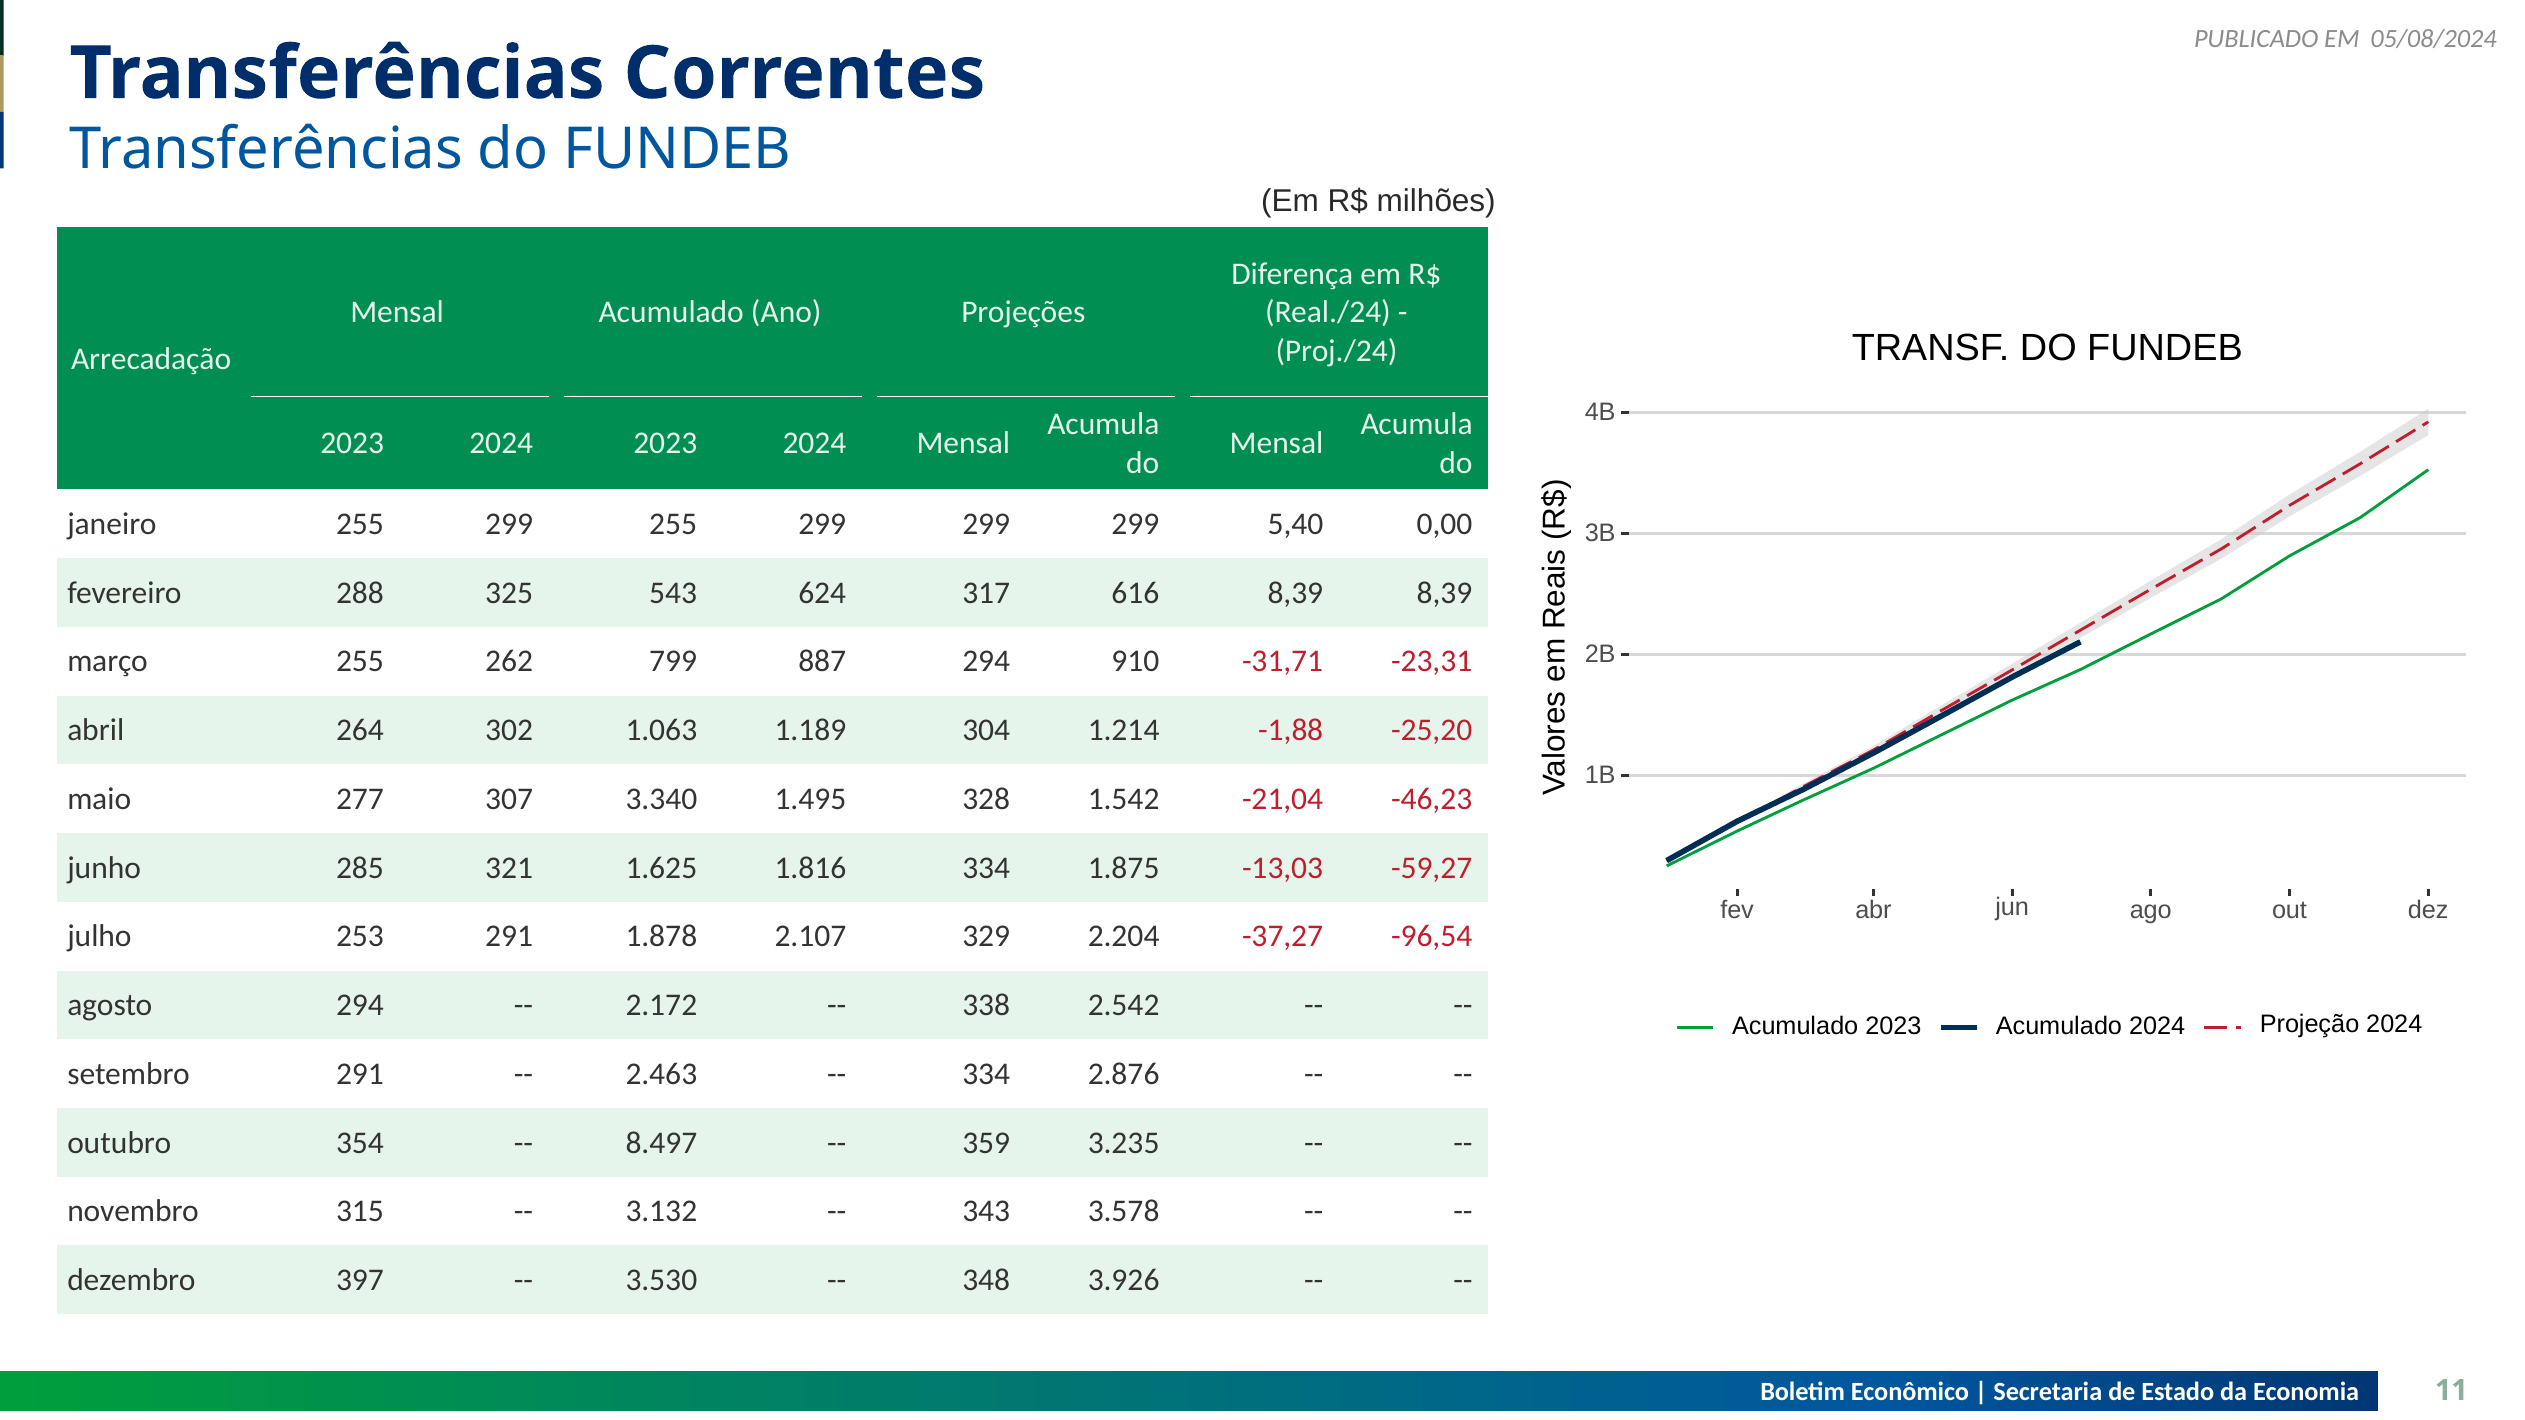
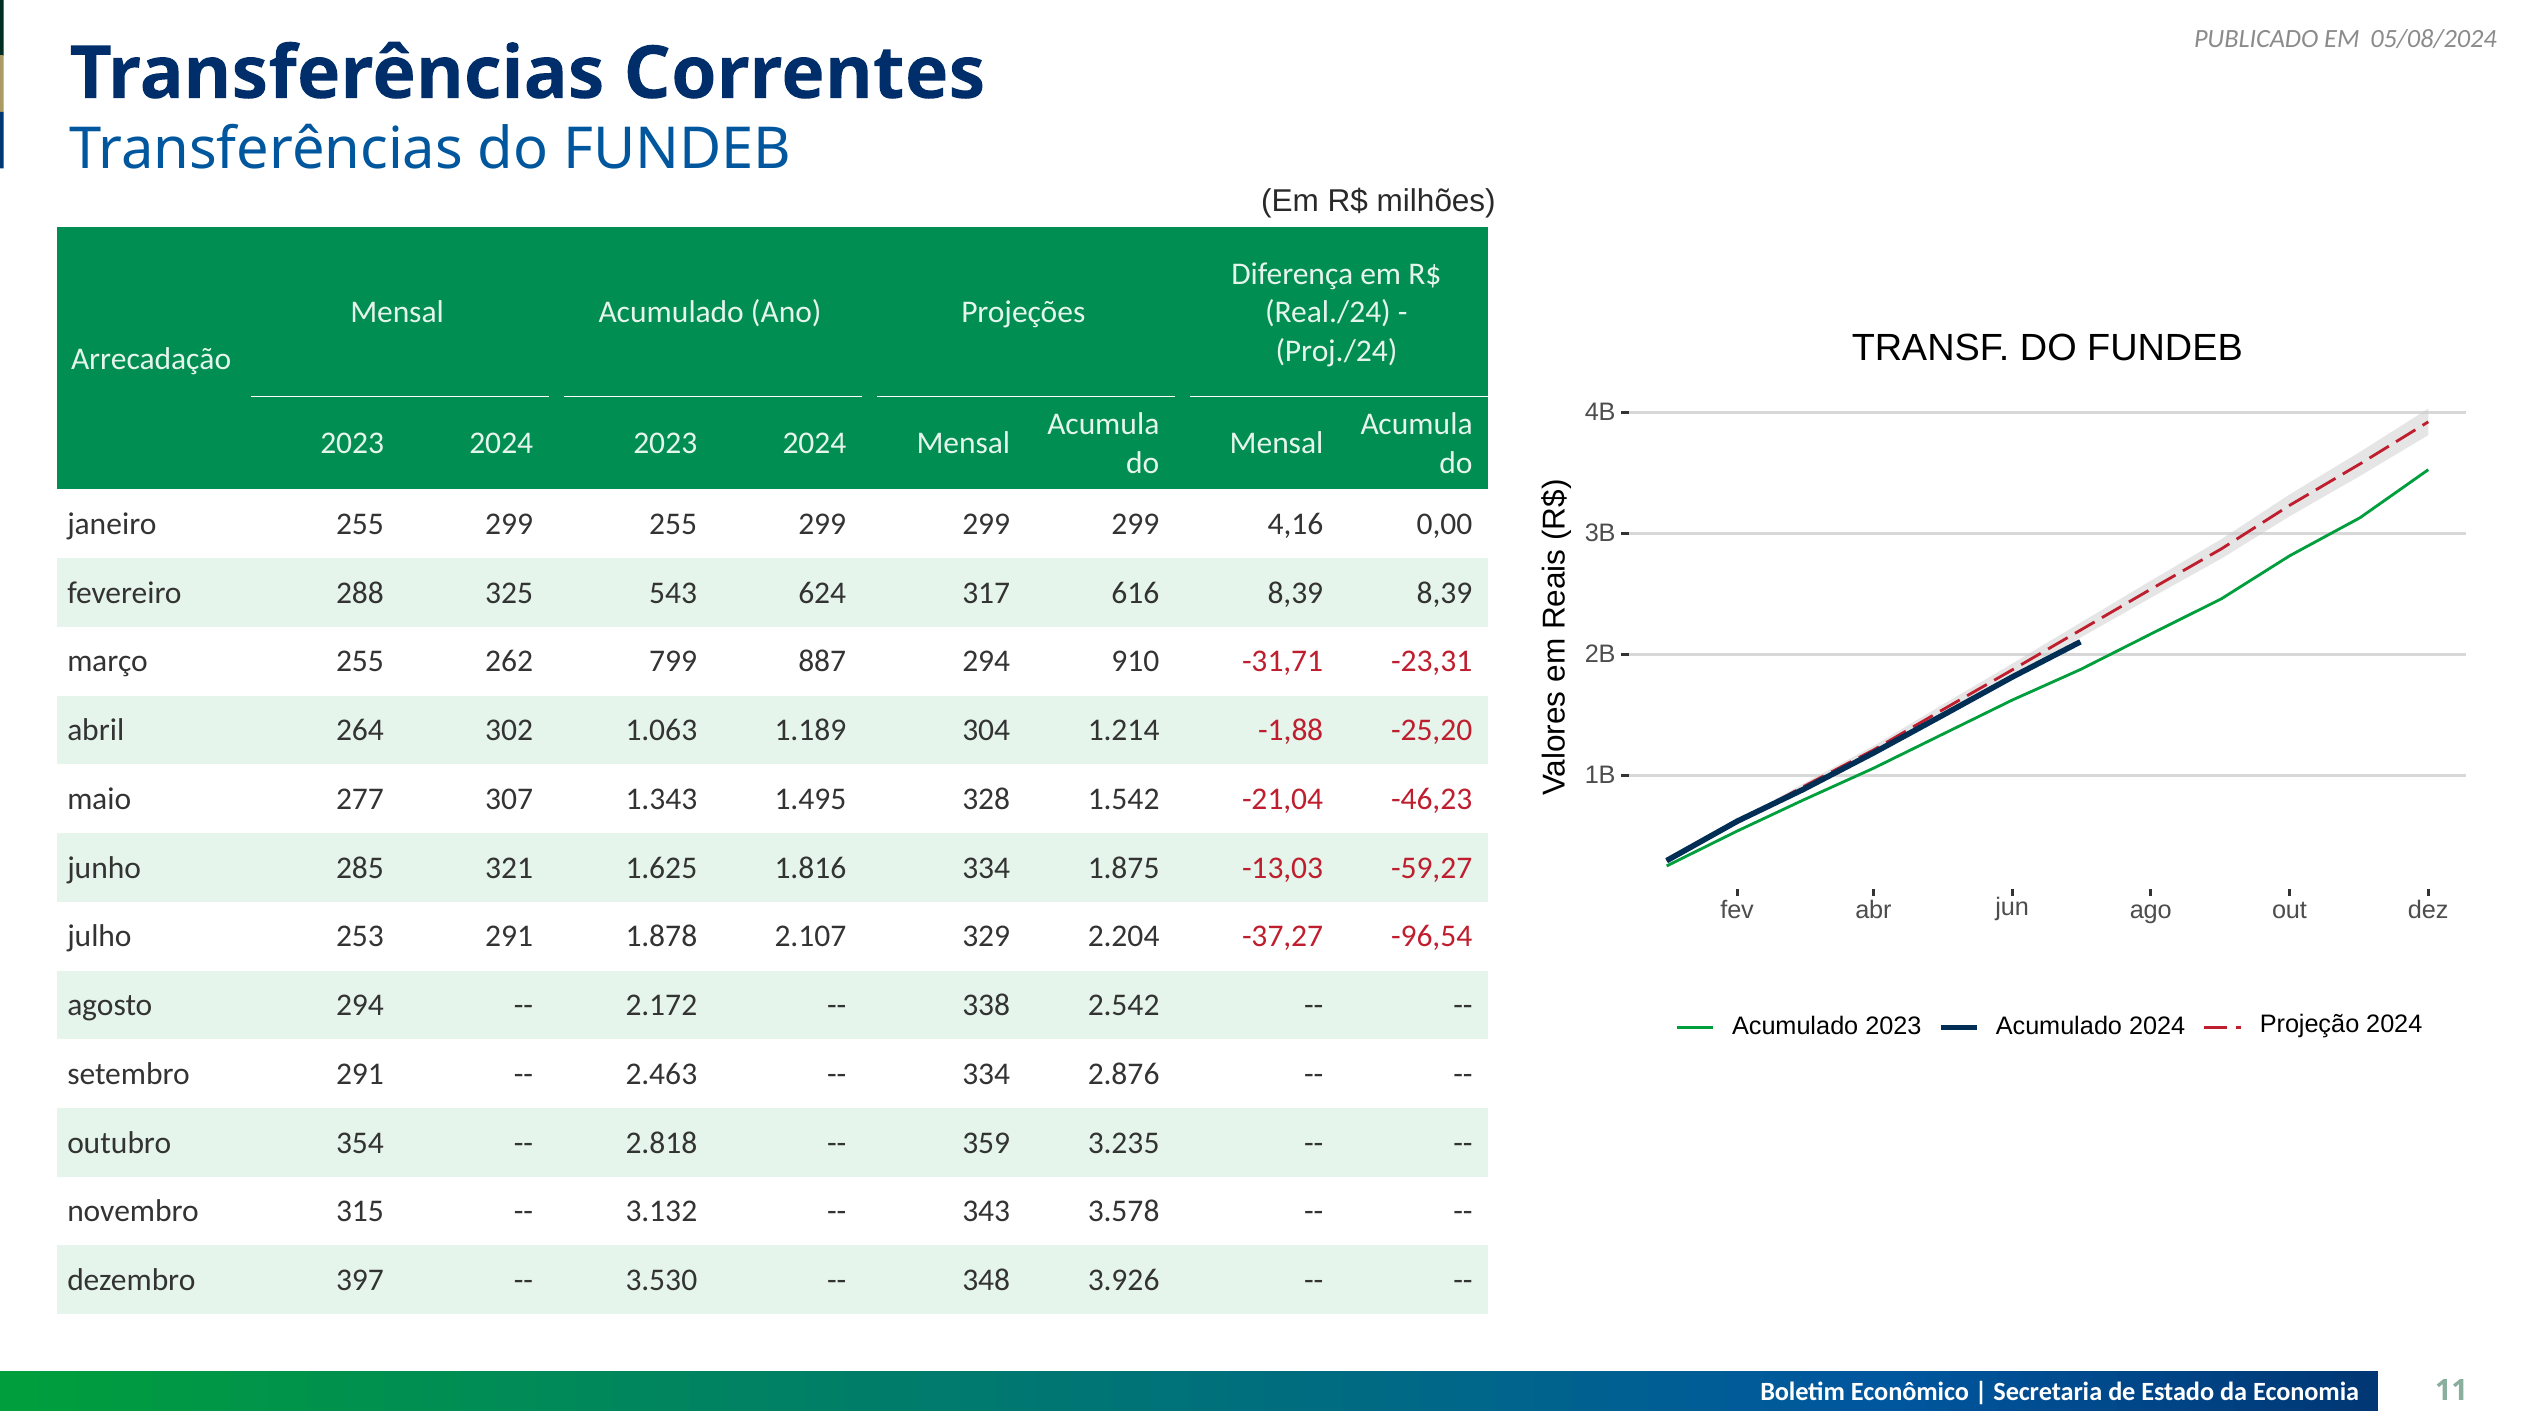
5,40: 5,40 -> 4,16 (1295, 524)
3.340: 3.340 -> 1.343 (661, 799)
8.497: 8.497 -> 2.818 (661, 1143)
